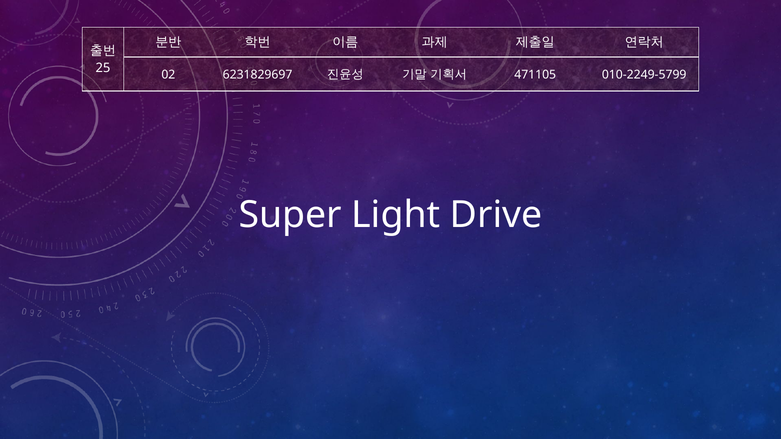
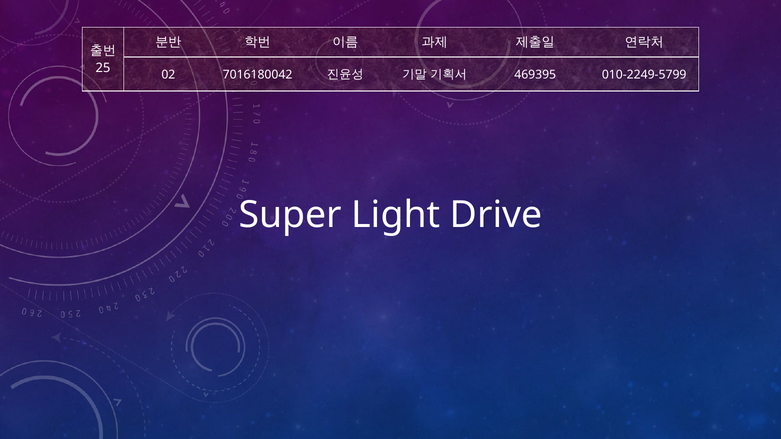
6231829697: 6231829697 -> 7016180042 (258, 75)
471105: 471105 -> 469395 (535, 75)
